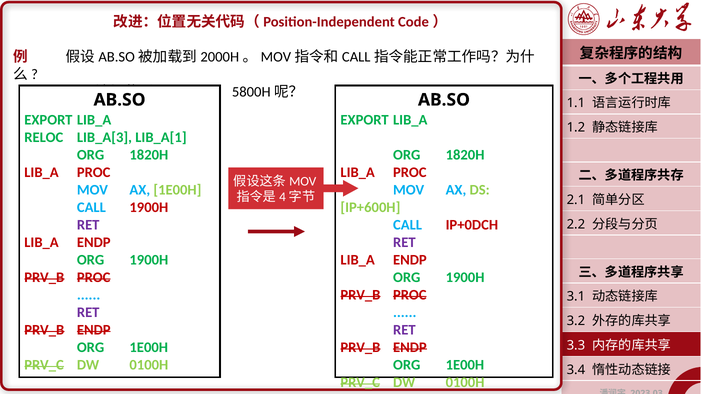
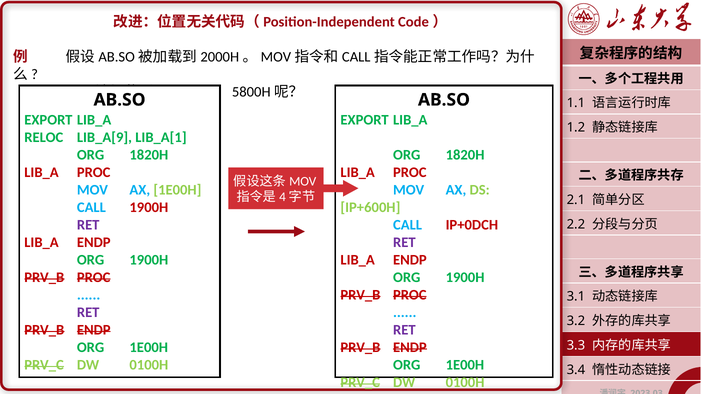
LIB_A[3: LIB_A[3 -> LIB_A[9 (104, 137)
